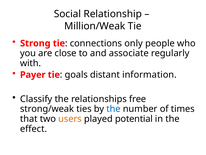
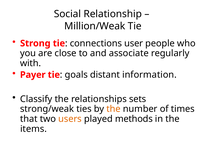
only: only -> user (134, 43)
free: free -> sets (138, 99)
the colour: blue -> orange (114, 109)
potential: potential -> methods (134, 119)
effect: effect -> items (34, 128)
